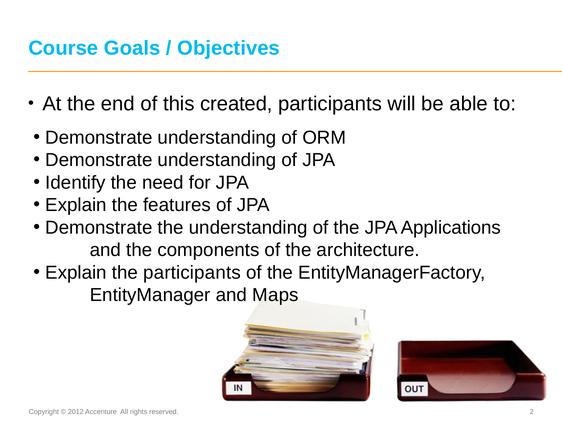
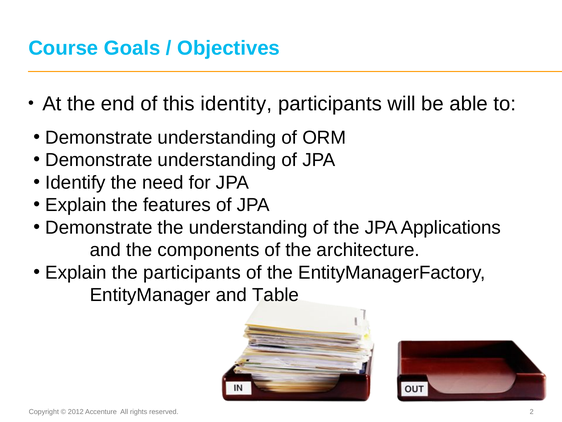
created: created -> identity (236, 104)
Maps: Maps -> Table (276, 295)
